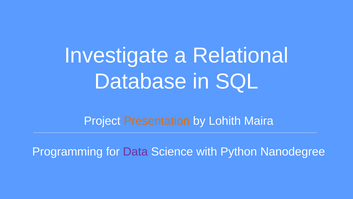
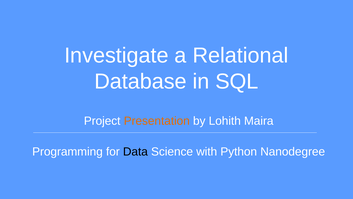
Data colour: purple -> black (135, 151)
